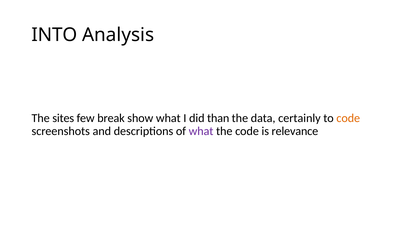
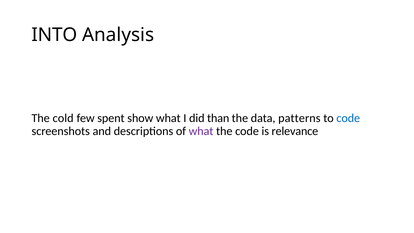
sites: sites -> cold (63, 118)
break: break -> spent (111, 118)
certainly: certainly -> patterns (299, 118)
code colour: orange -> blue (348, 118)
